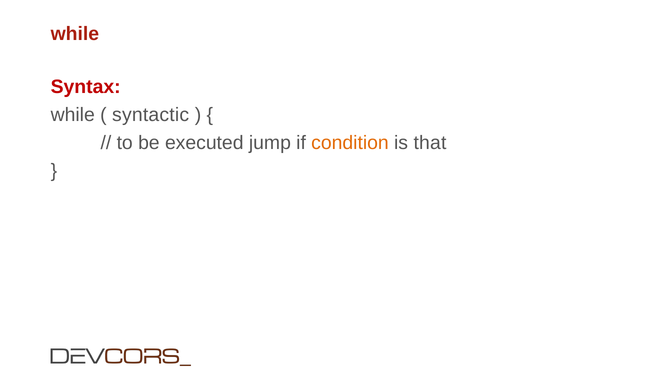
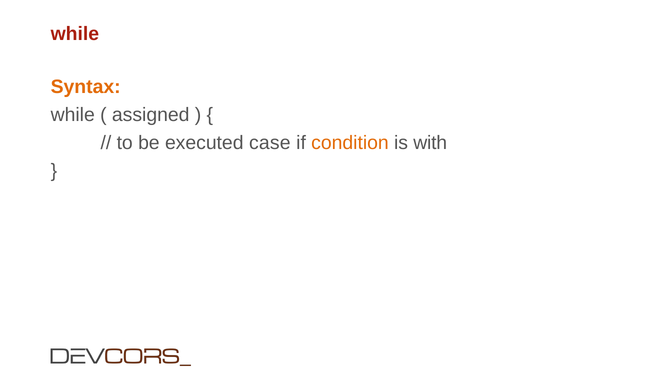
Syntax colour: red -> orange (86, 87)
syntactic: syntactic -> assigned (151, 115)
jump: jump -> case (270, 143)
that: that -> with (430, 143)
